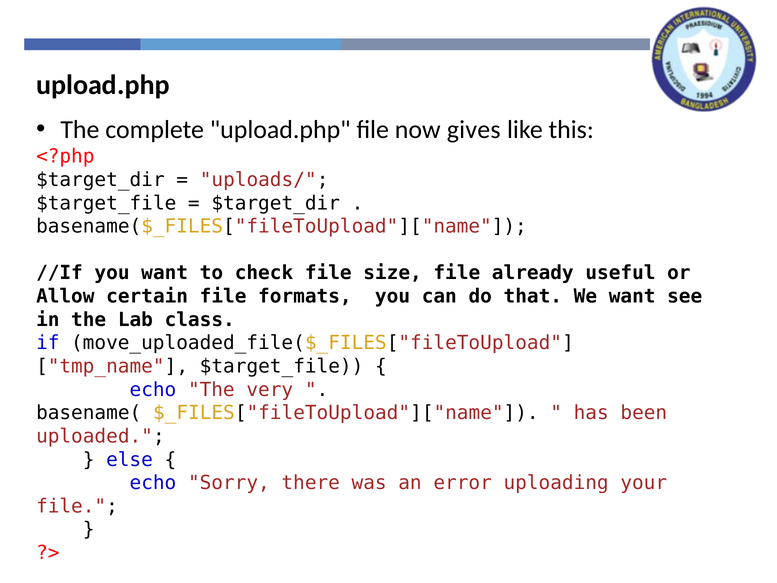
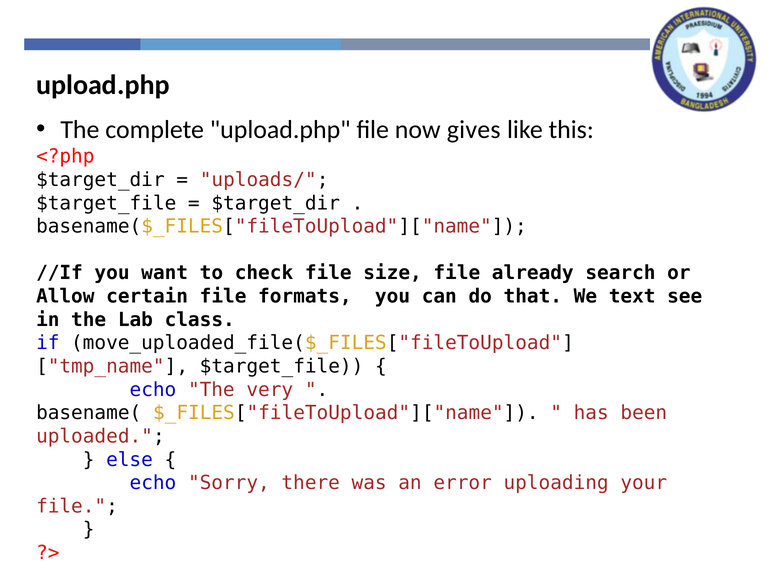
useful: useful -> search (620, 273)
We want: want -> text (632, 296)
